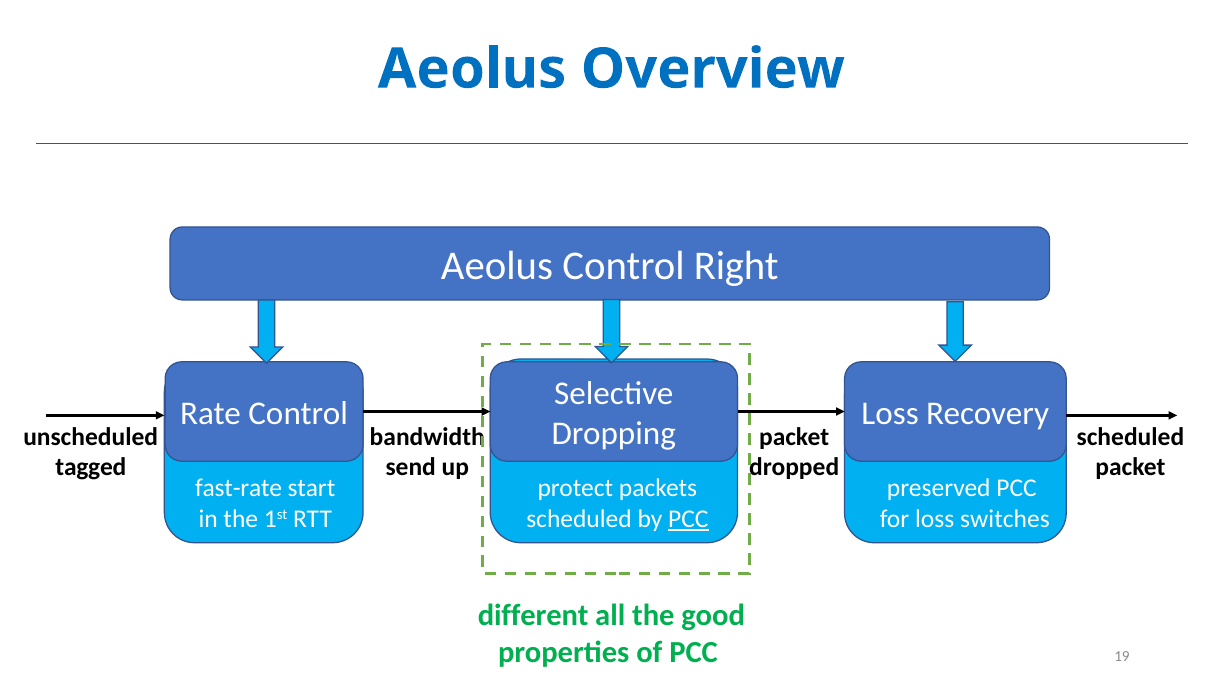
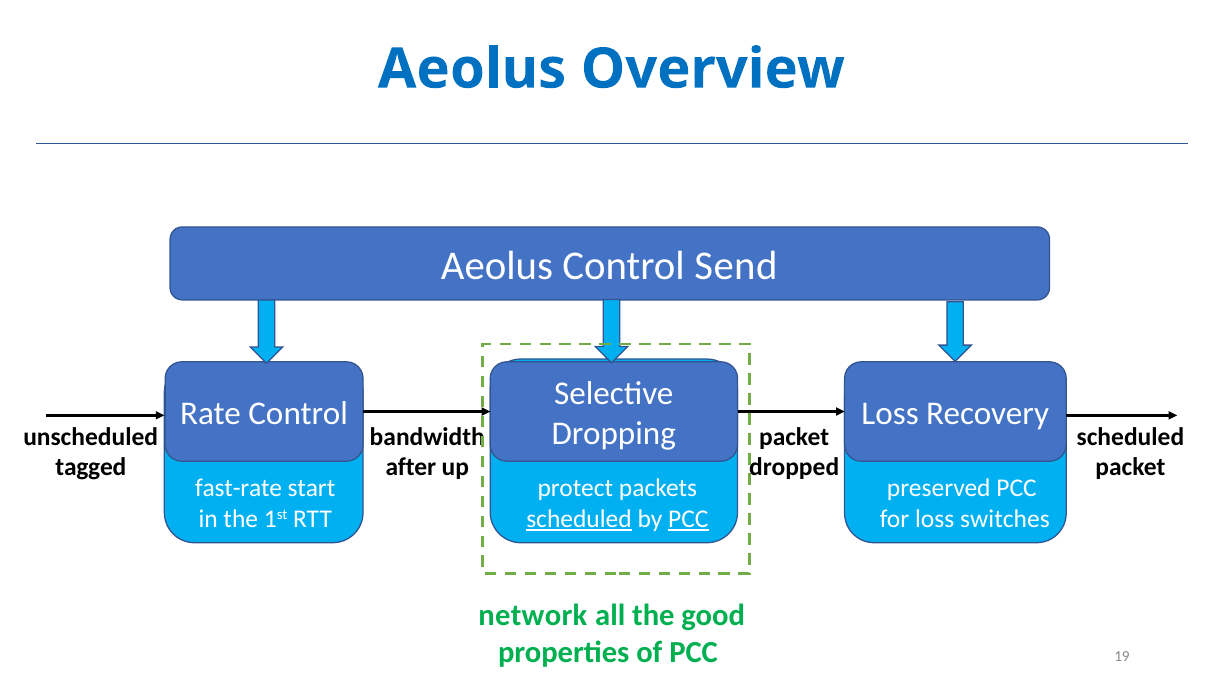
Right: Right -> Send (736, 266)
send: send -> after (411, 467)
scheduled underline: none -> present (579, 519)
different: different -> network (533, 616)
